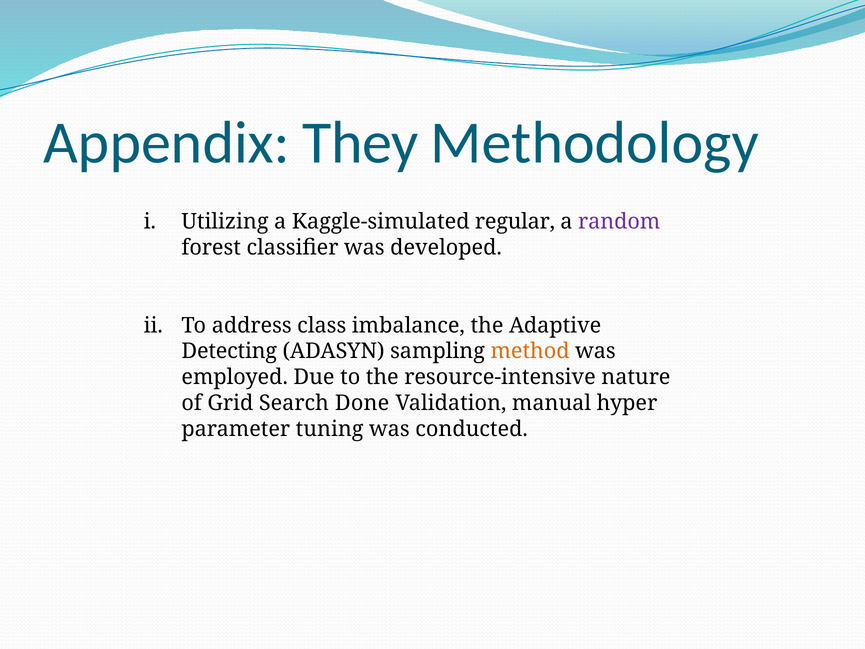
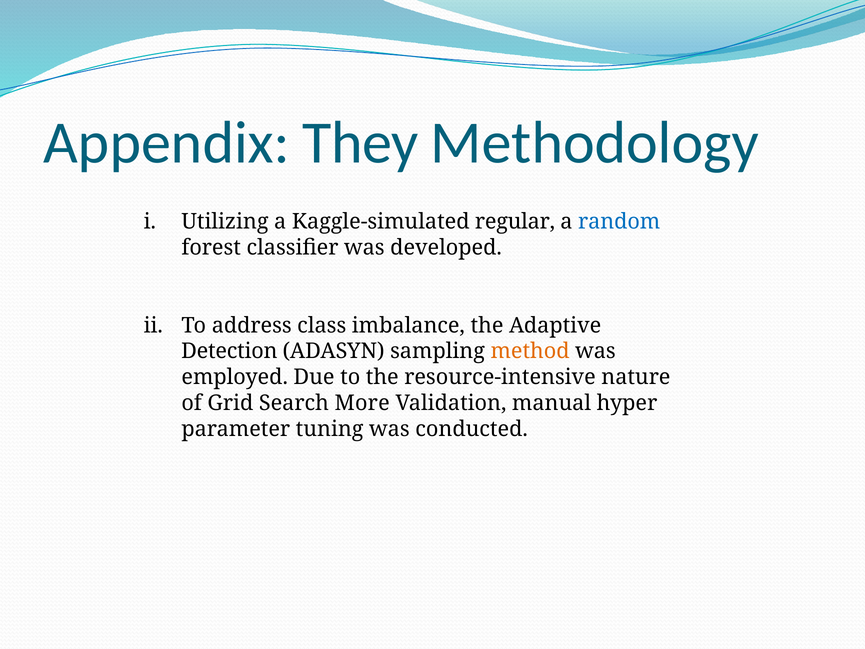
random colour: purple -> blue (619, 221)
Detecting: Detecting -> Detection (229, 351)
Done: Done -> More (362, 403)
